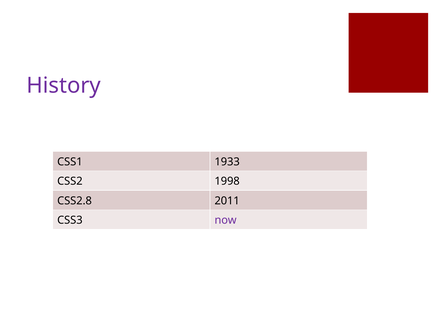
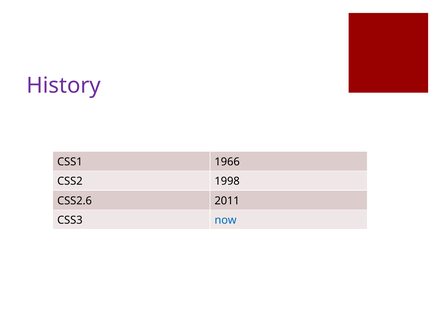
1933: 1933 -> 1966 (227, 162)
CSS2.8: CSS2.8 -> CSS2.6 (75, 200)
now colour: purple -> blue (226, 220)
